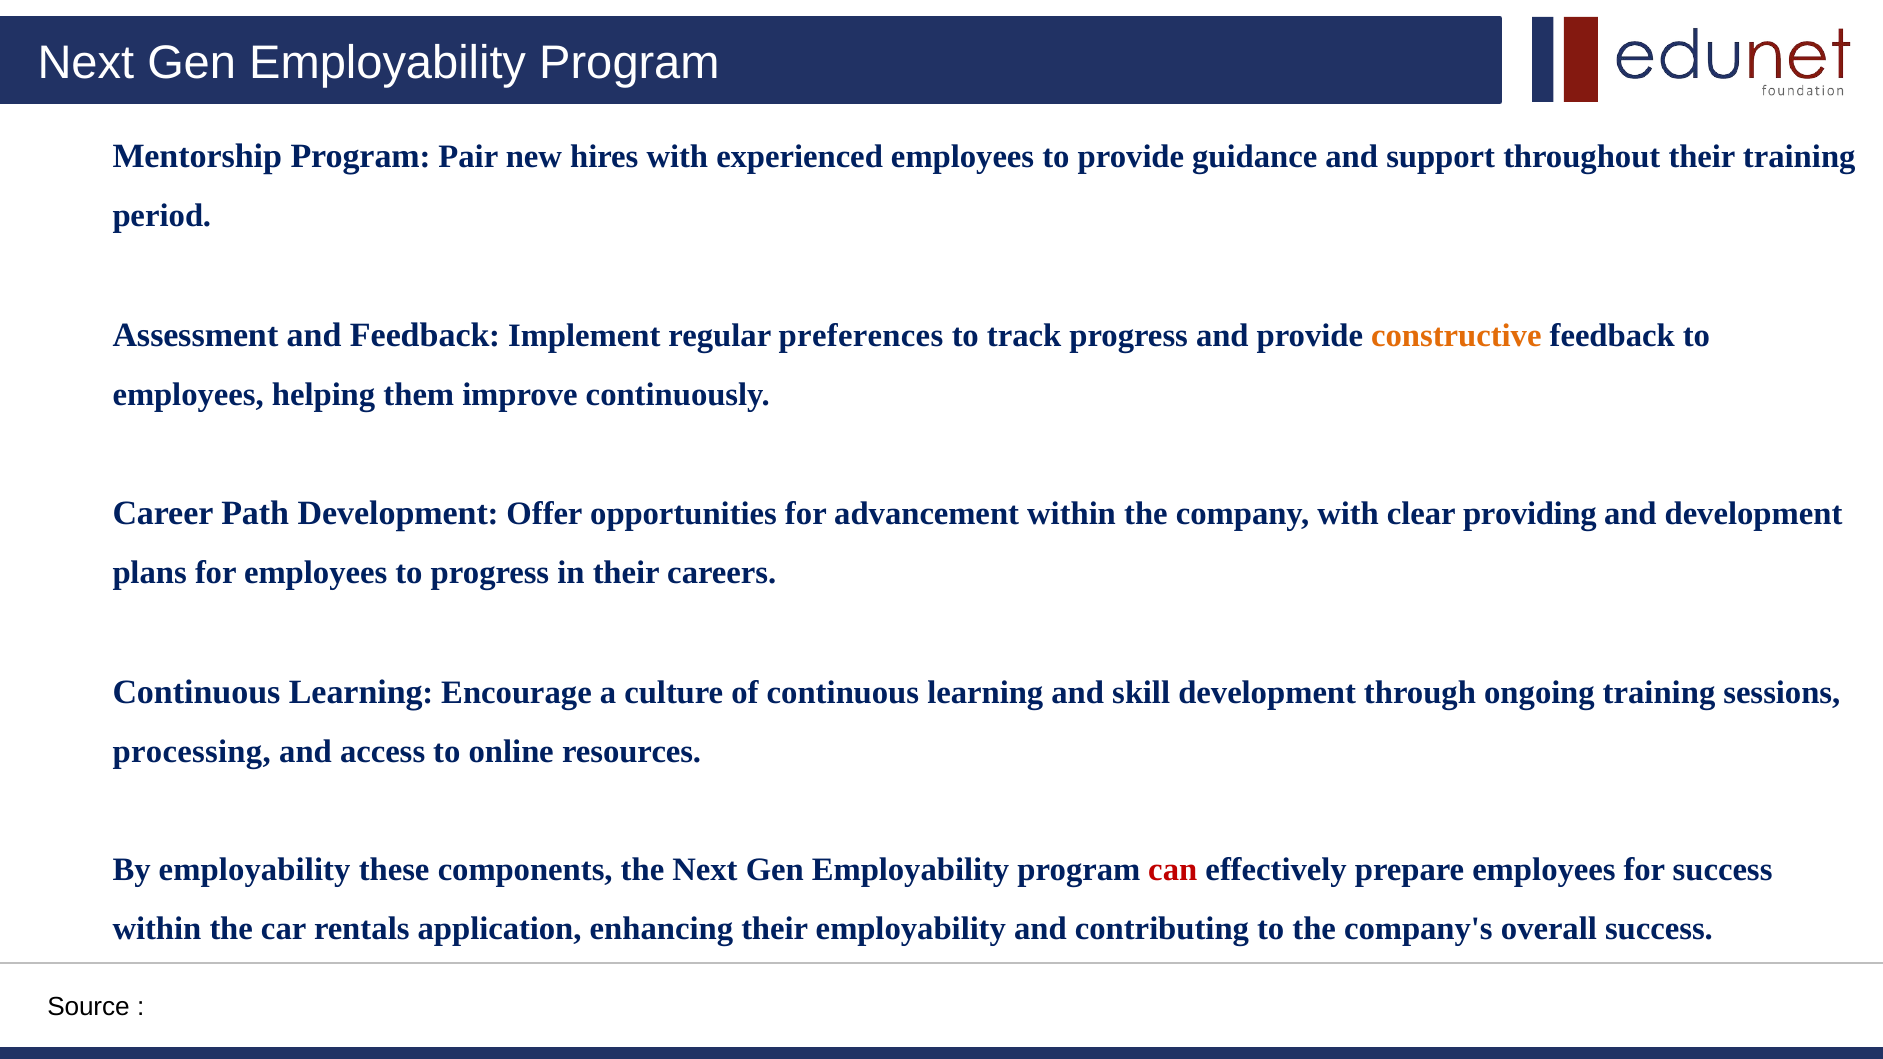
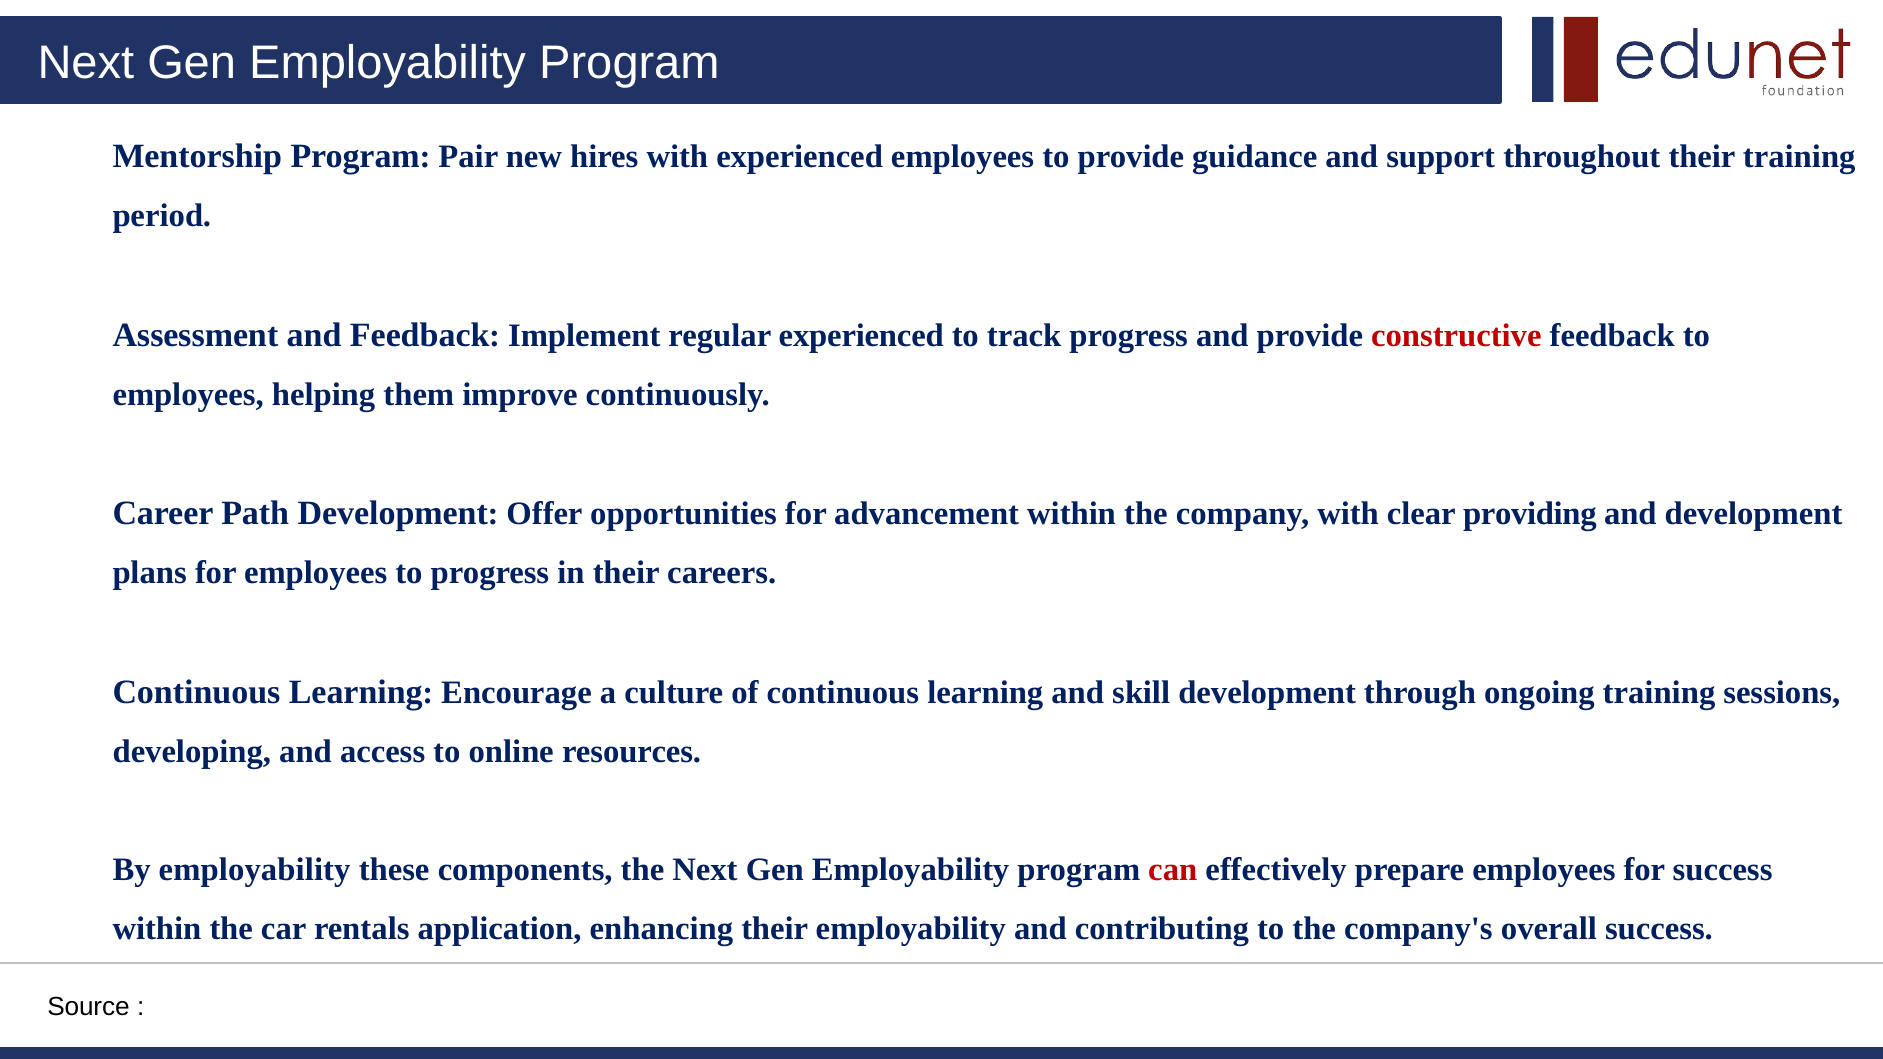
regular preferences: preferences -> experienced (861, 335)
constructive colour: orange -> red (1456, 335)
processing: processing -> developing (192, 752)
